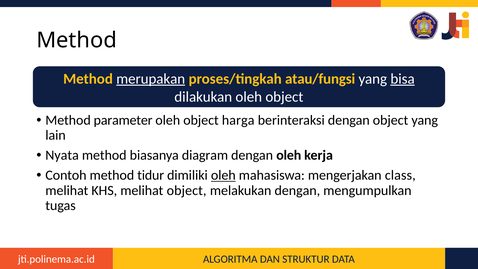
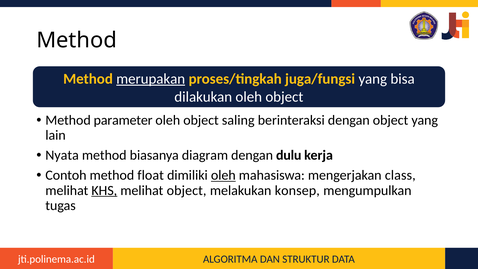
atau/fungsi: atau/fungsi -> juga/fungsi (320, 79)
bisa underline: present -> none (403, 79)
harga: harga -> saling (238, 120)
dengan oleh: oleh -> dulu (289, 155)
tidur: tidur -> float (151, 175)
KHS underline: none -> present (104, 190)
melakukan dengan: dengan -> konsep (297, 190)
